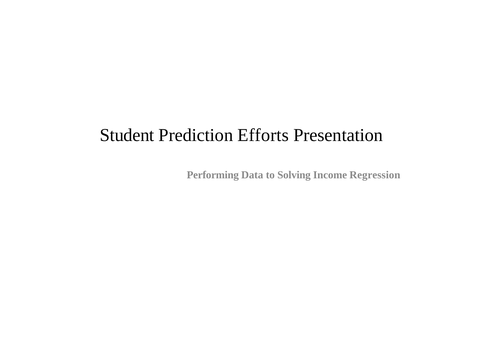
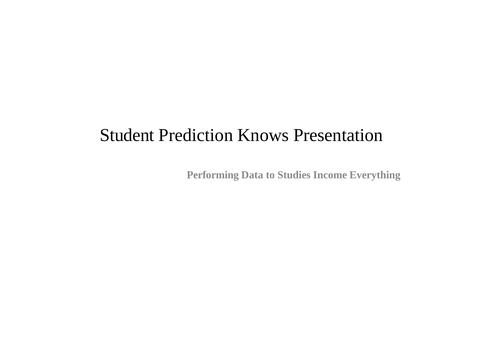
Efforts: Efforts -> Knows (263, 135)
Solving: Solving -> Studies (294, 175)
Regression: Regression -> Everything (375, 175)
